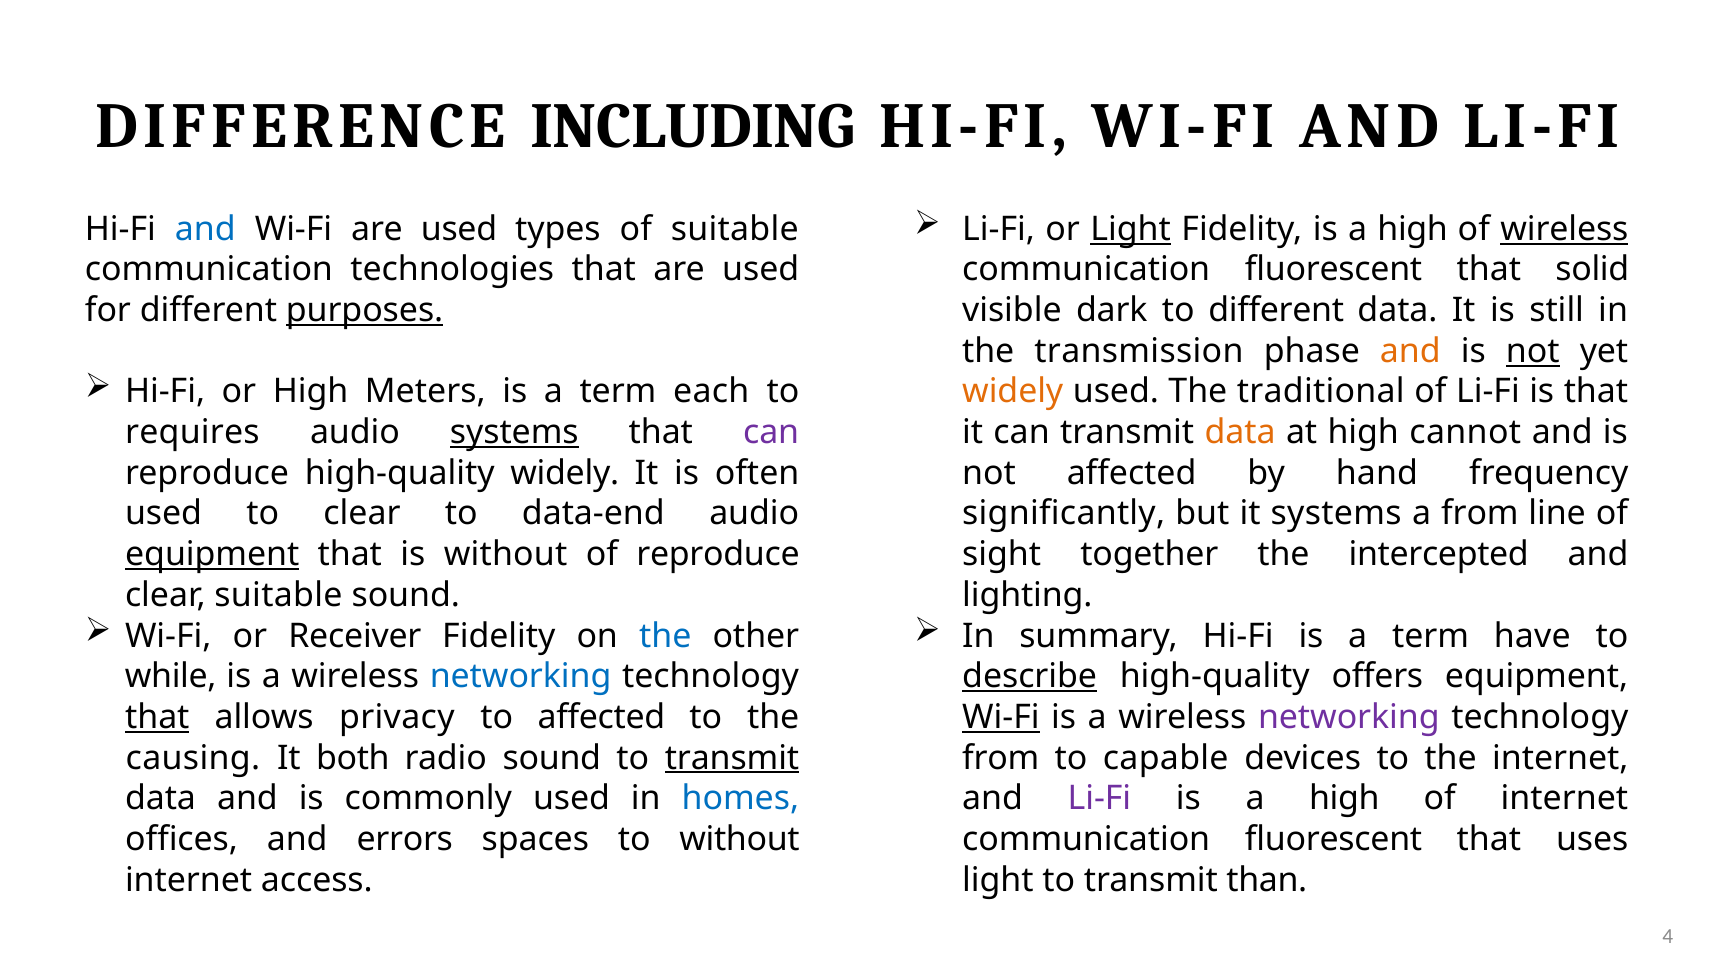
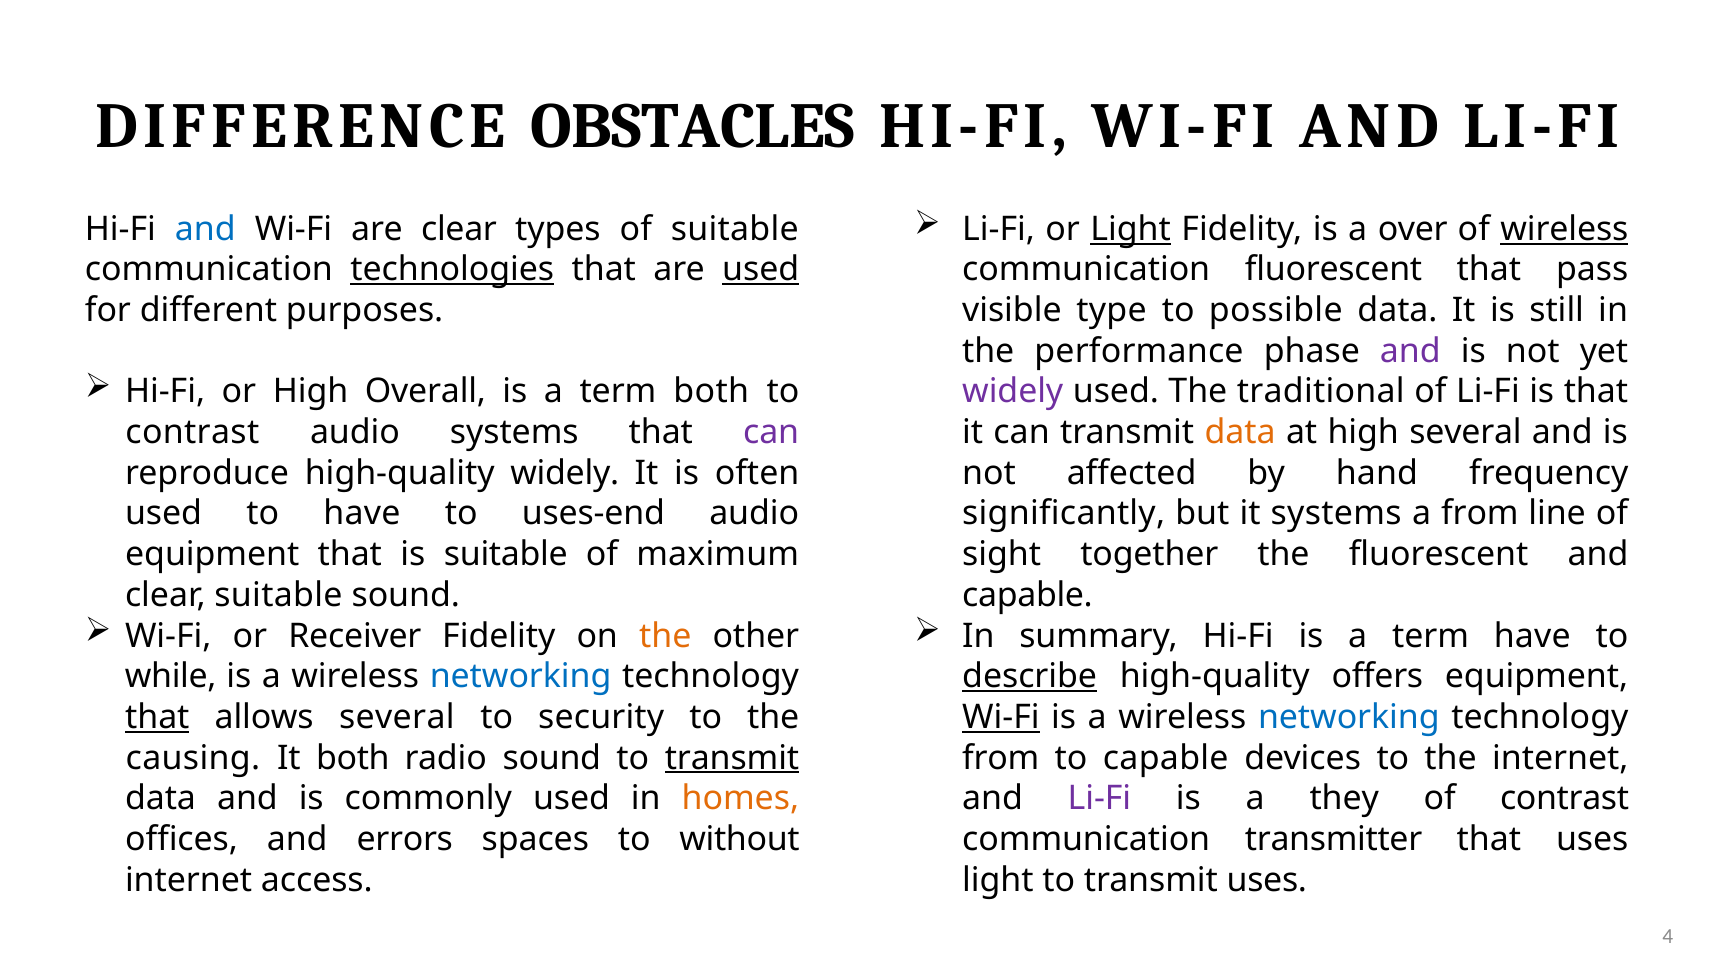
INCLUDING: INCLUDING -> OBSTACLES (693, 126)
Fidelity is a high: high -> over (1413, 229)
Wi-Fi are used: used -> clear (459, 229)
technologies underline: none -> present (452, 270)
used underline: none -> present (761, 270)
solid: solid -> pass (1592, 270)
purposes underline: present -> none (365, 310)
dark: dark -> type (1112, 310)
to different: different -> possible (1276, 310)
transmission: transmission -> performance (1139, 351)
and colour: orange -> purple (1410, 351)
not underline: present -> none (1533, 351)
Meters: Meters -> Overall (425, 392)
term each: each -> both (711, 392)
widely colour: orange -> purple (1013, 392)
requires: requires -> contrast (192, 432)
systems underline: present -> none (514, 432)
high cannot: cannot -> several (1466, 432)
to clear: clear -> have (362, 514)
data-end: data-end -> uses-end (593, 514)
equipment underline: present -> none (212, 555)
is without: without -> suitable (506, 555)
of reproduce: reproduce -> maximum (718, 555)
the intercepted: intercepted -> fluorescent (1439, 555)
lighting: lighting -> capable (1028, 595)
the colour: blue -> orange (665, 636)
allows privacy: privacy -> several (397, 717)
to affected: affected -> security (601, 717)
networking colour: purple -> blue (1349, 717)
homes colour: blue -> orange (740, 799)
high: high -> they (1344, 799)
of internet: internet -> contrast (1565, 799)
fluorescent: fluorescent -> transmitter (1334, 839)
transmit than: than -> uses (1267, 880)
